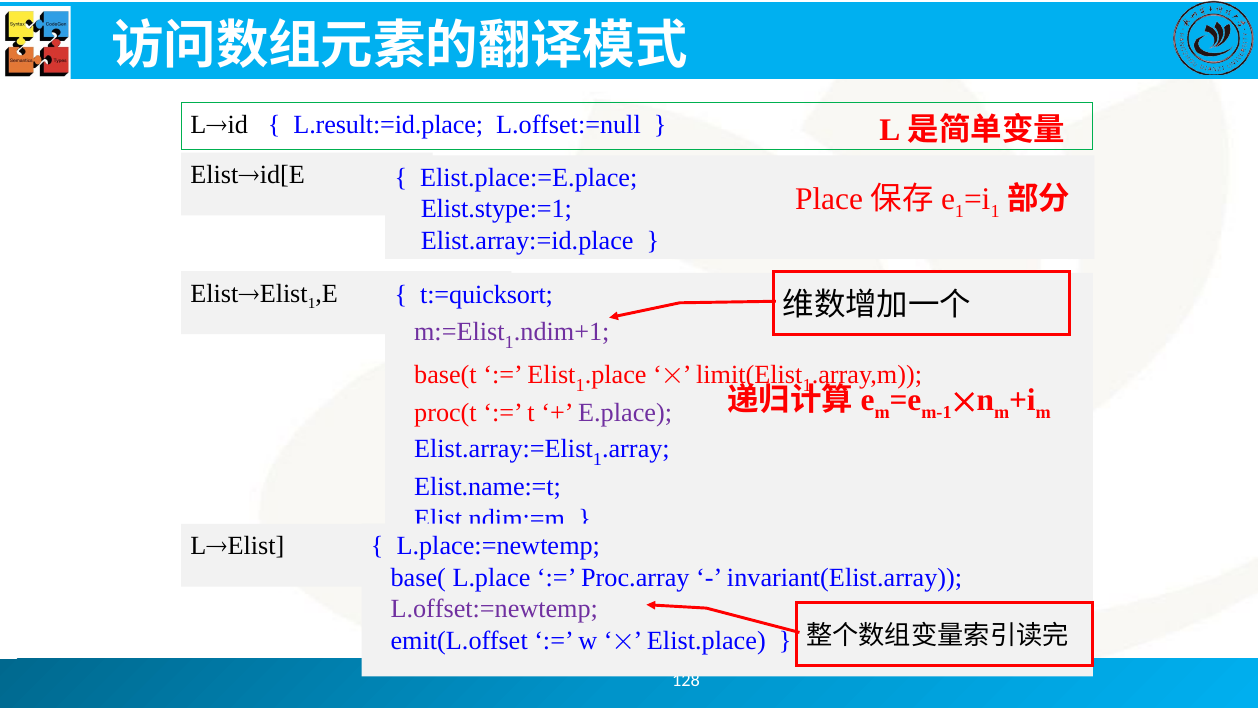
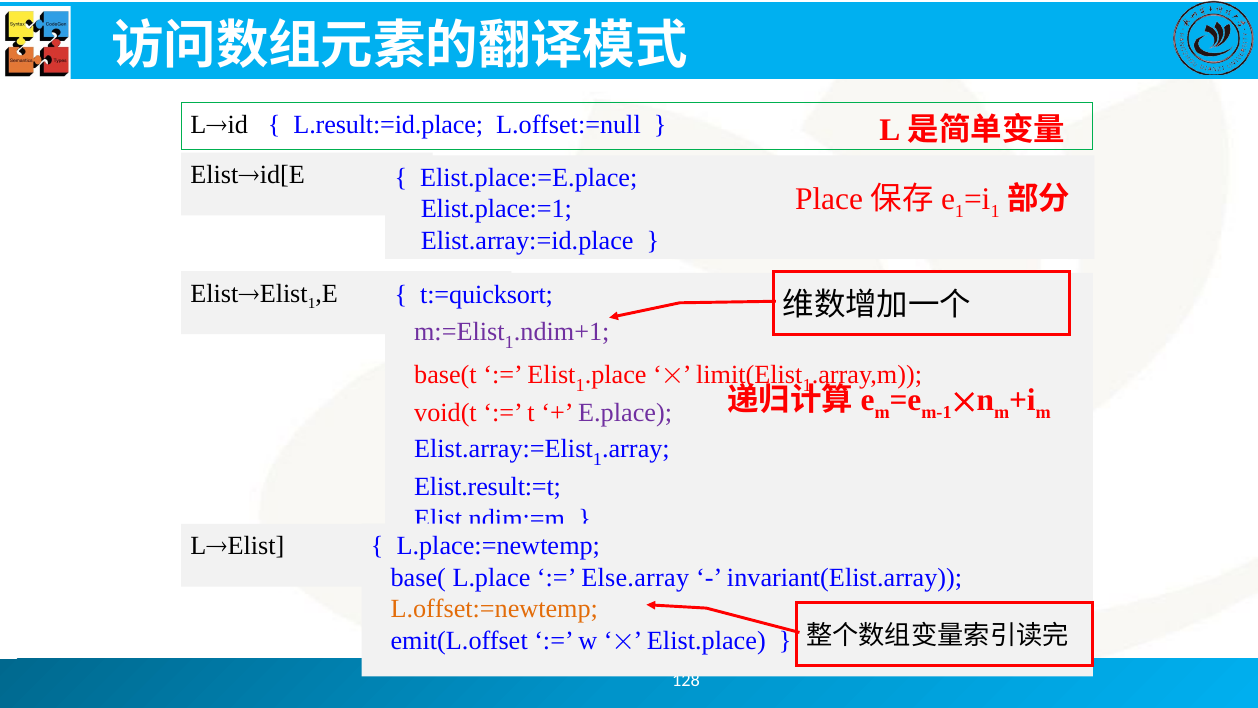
Elist.stype:=1: Elist.stype:=1 -> Elist.place:=1 (496, 209)
proc(t: proc(t -> void(t (445, 412)
Elist.name:=t: Elist.name:=t -> Elist.result:=t (488, 487)
Proc.array: Proc.array -> Else.array (635, 577)
L.offset:=newtemp colour: purple -> orange (494, 609)
